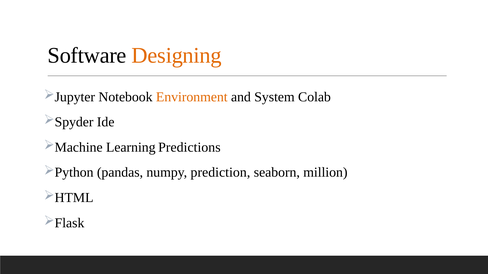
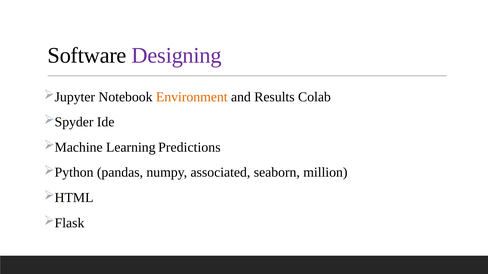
Designing colour: orange -> purple (177, 55)
System: System -> Results (274, 97)
prediction: prediction -> associated (220, 173)
